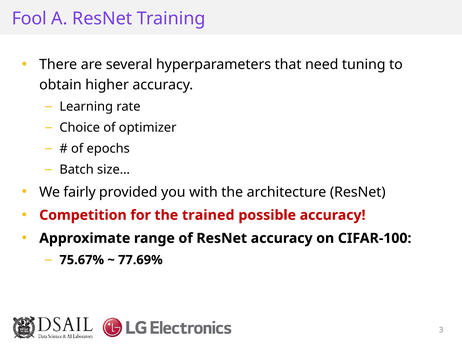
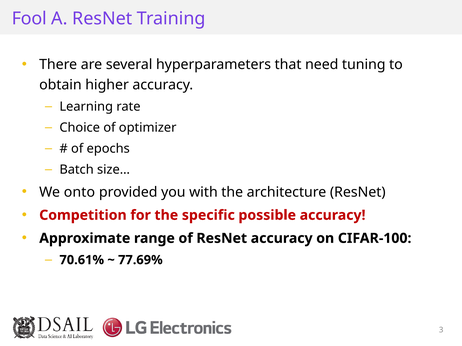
fairly: fairly -> onto (79, 192)
trained: trained -> specific (208, 215)
75.67%: 75.67% -> 70.61% (82, 260)
